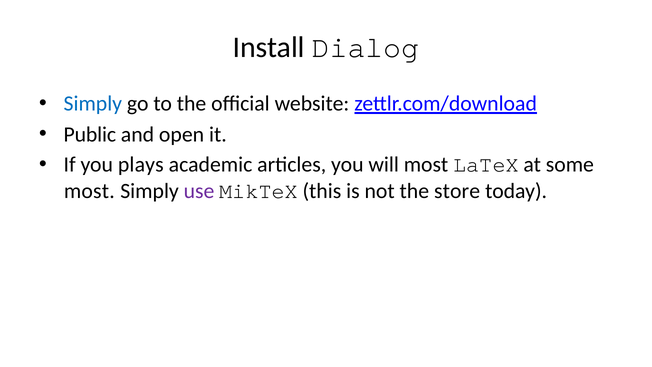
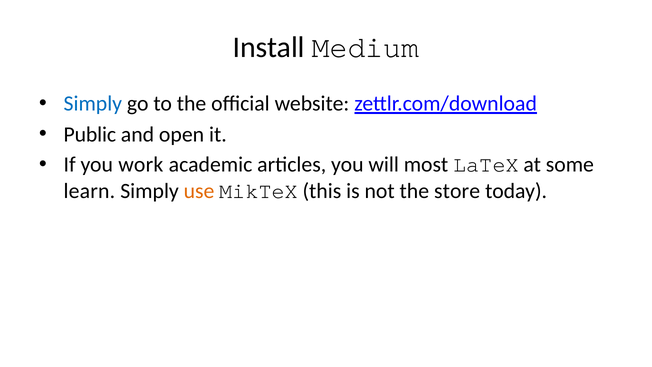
Dialog: Dialog -> Medium (365, 47)
plays: plays -> work (141, 165)
most: most -> learn (89, 191)
use colour: purple -> orange (199, 191)
